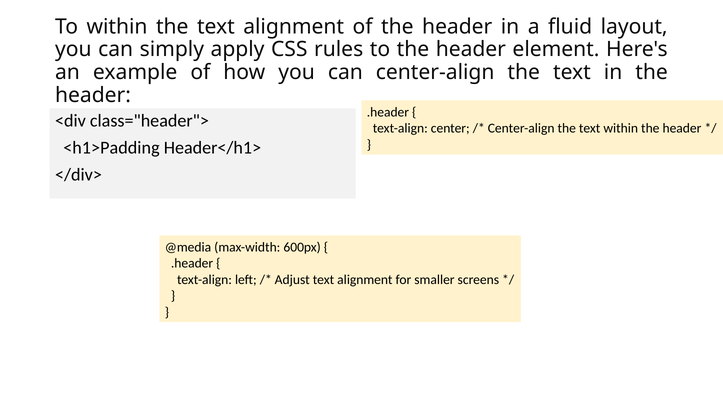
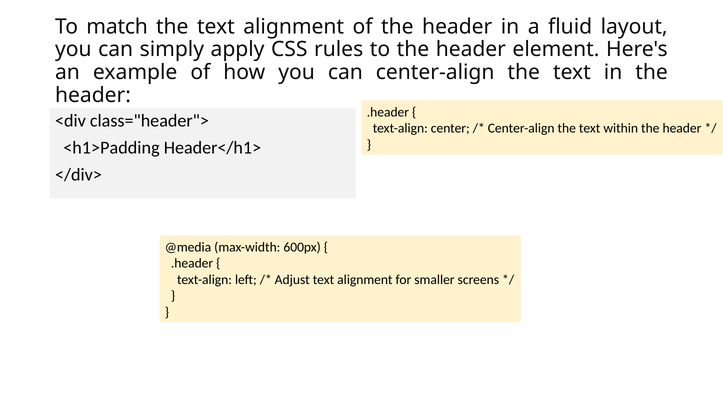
To within: within -> match (117, 27)
